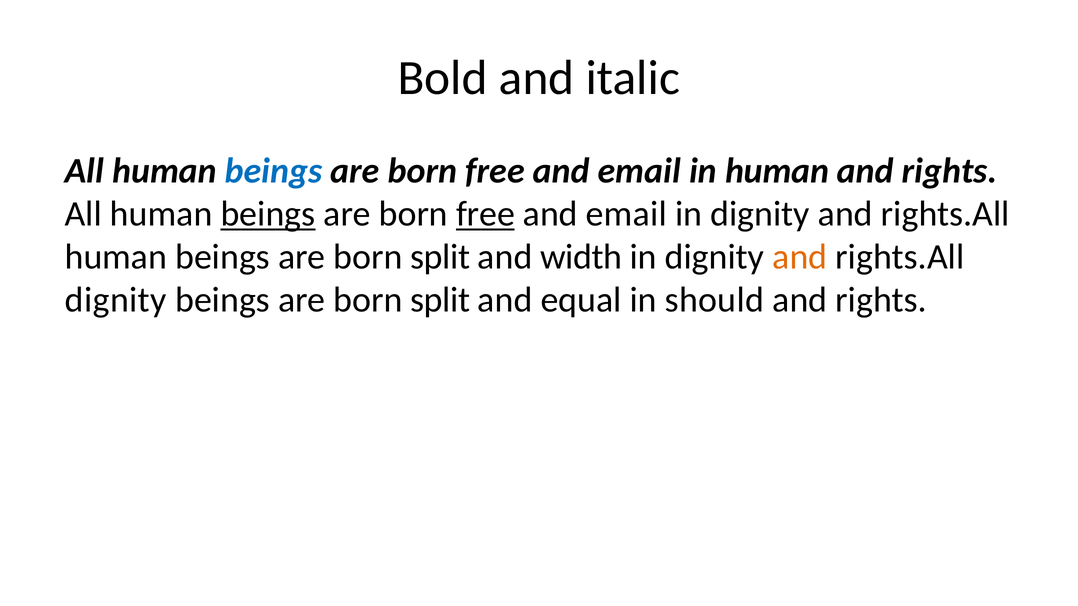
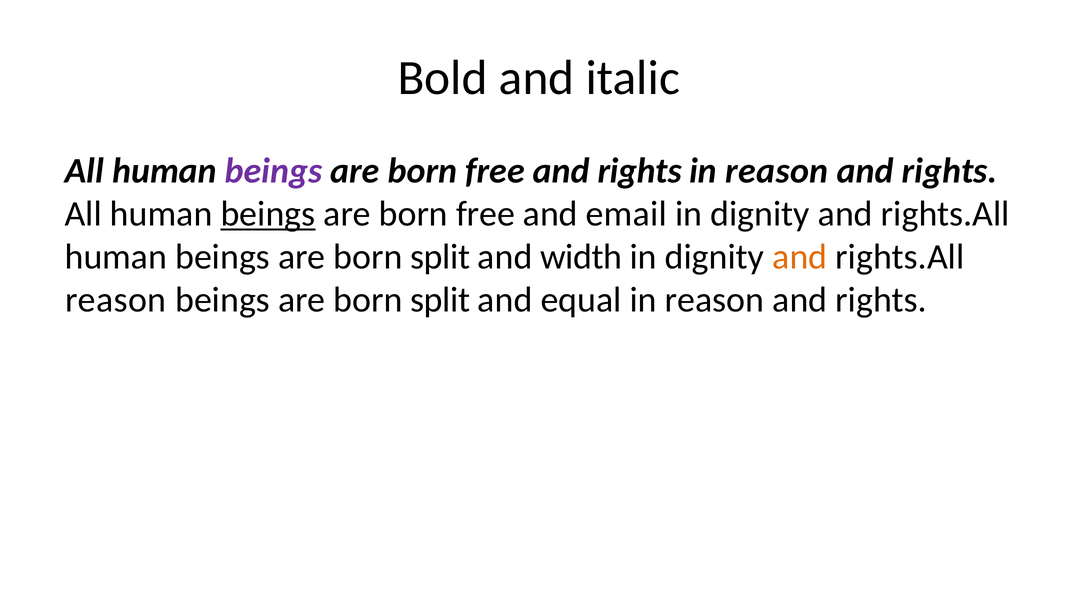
beings colour: blue -> purple (274, 171)
email: email -> rights (640, 171)
human: human -> reason (777, 171)
free underline: present -> none (485, 214)
dignity: dignity -> reason (116, 300)
equal in should: should -> reason (715, 300)
